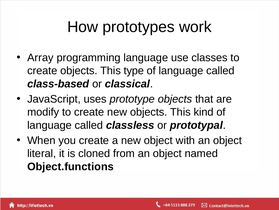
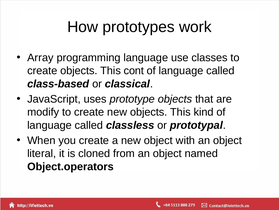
type: type -> cont (134, 71)
Object.functions: Object.functions -> Object.operators (71, 166)
